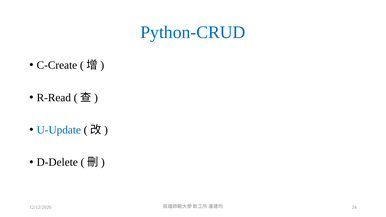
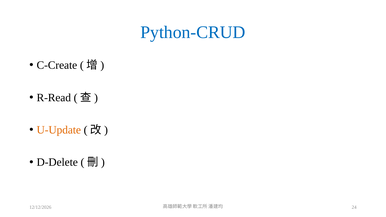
U-Update colour: blue -> orange (59, 130)
